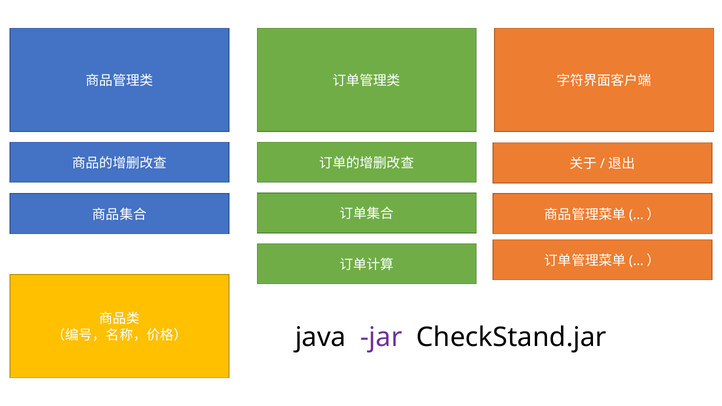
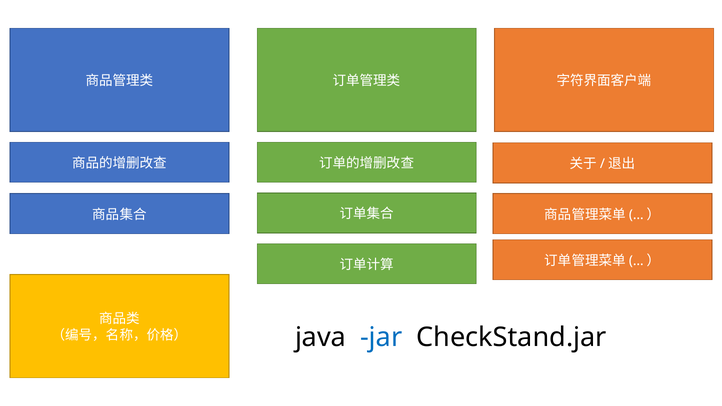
jar colour: purple -> blue (381, 337)
